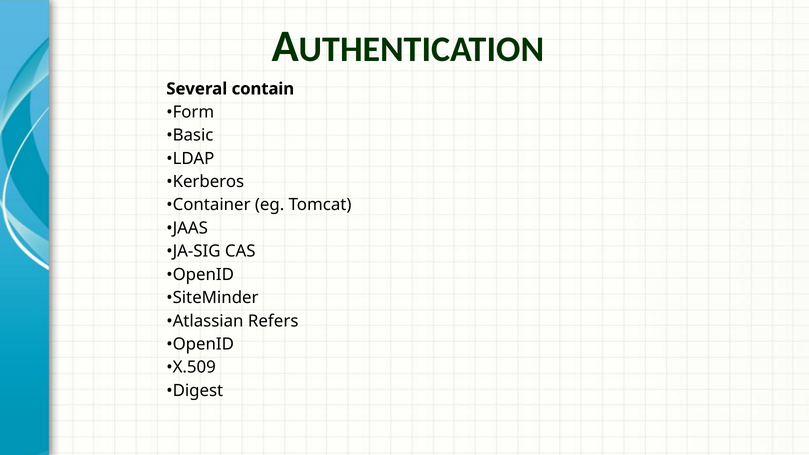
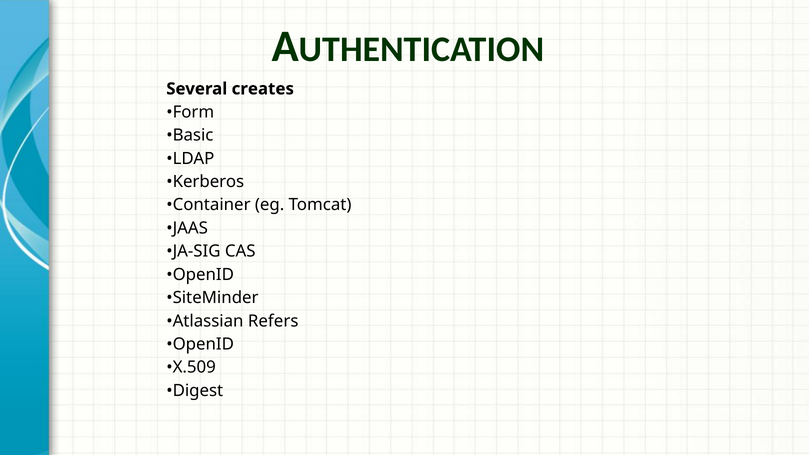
contain: contain -> creates (263, 89)
